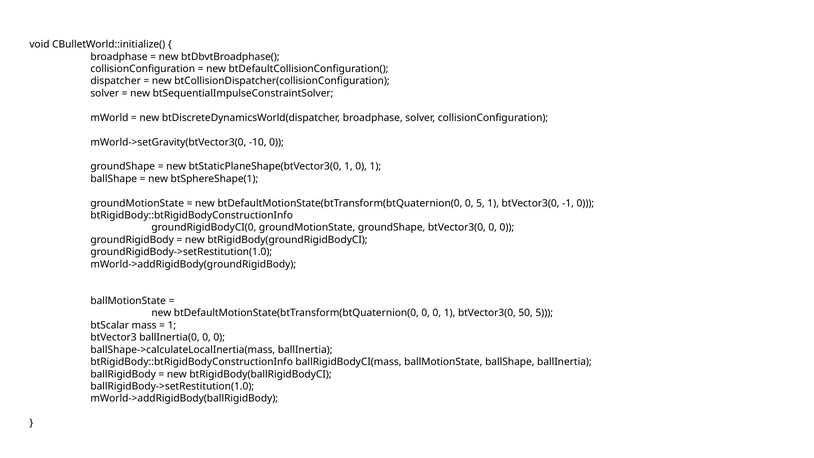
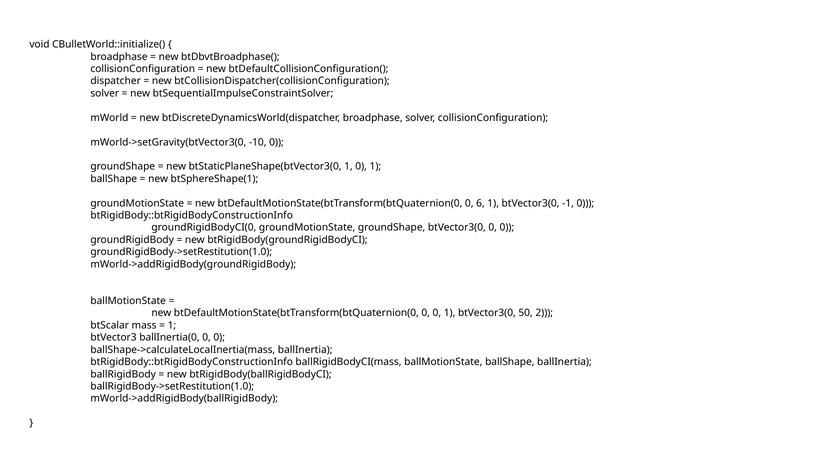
0 5: 5 -> 6 (480, 203)
50 5: 5 -> 2 (544, 313)
